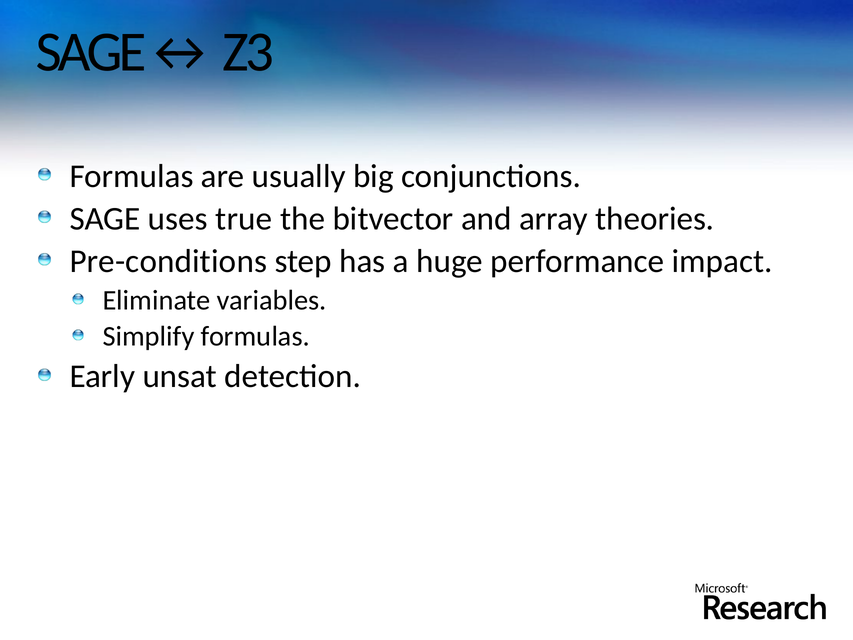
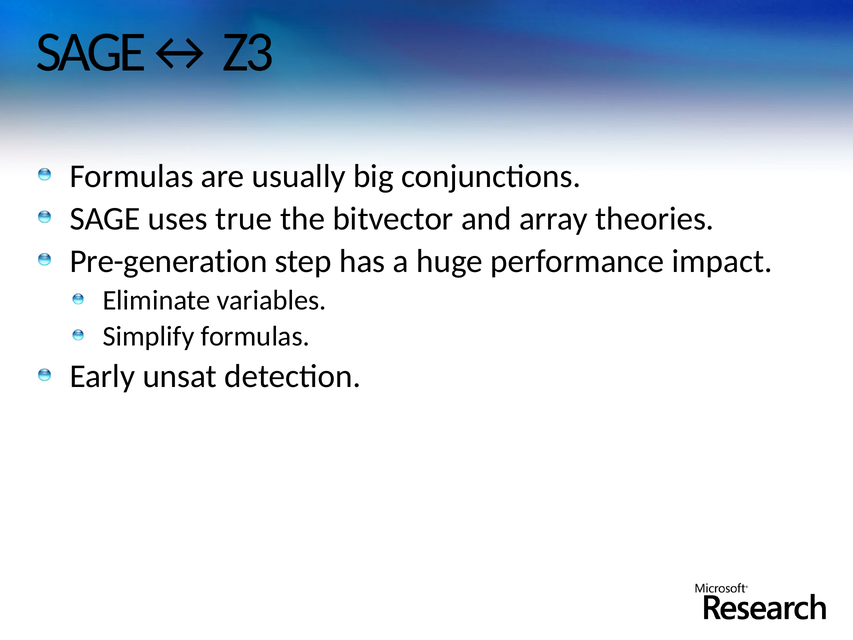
Pre-conditions: Pre-conditions -> Pre-generation (169, 261)
